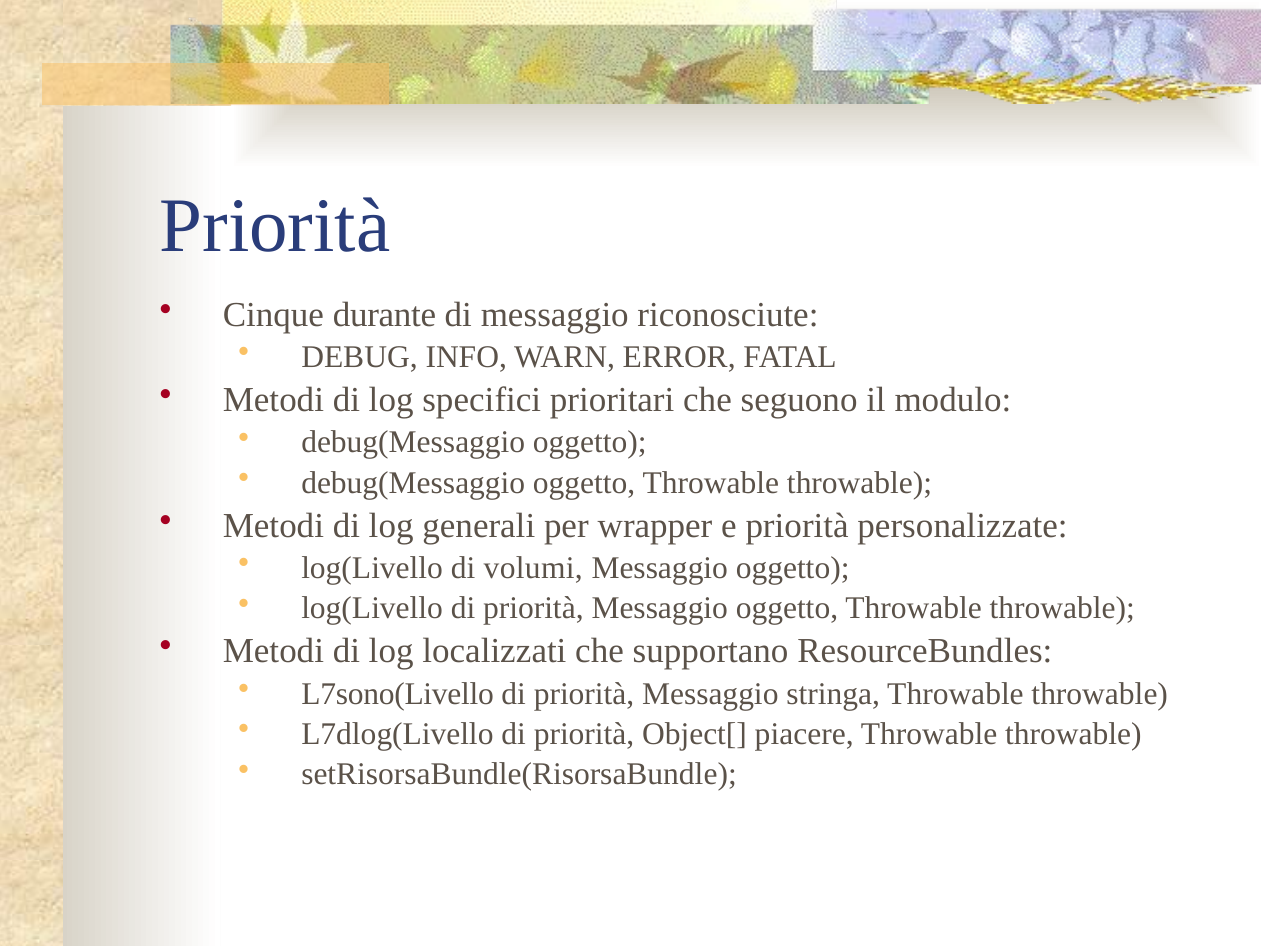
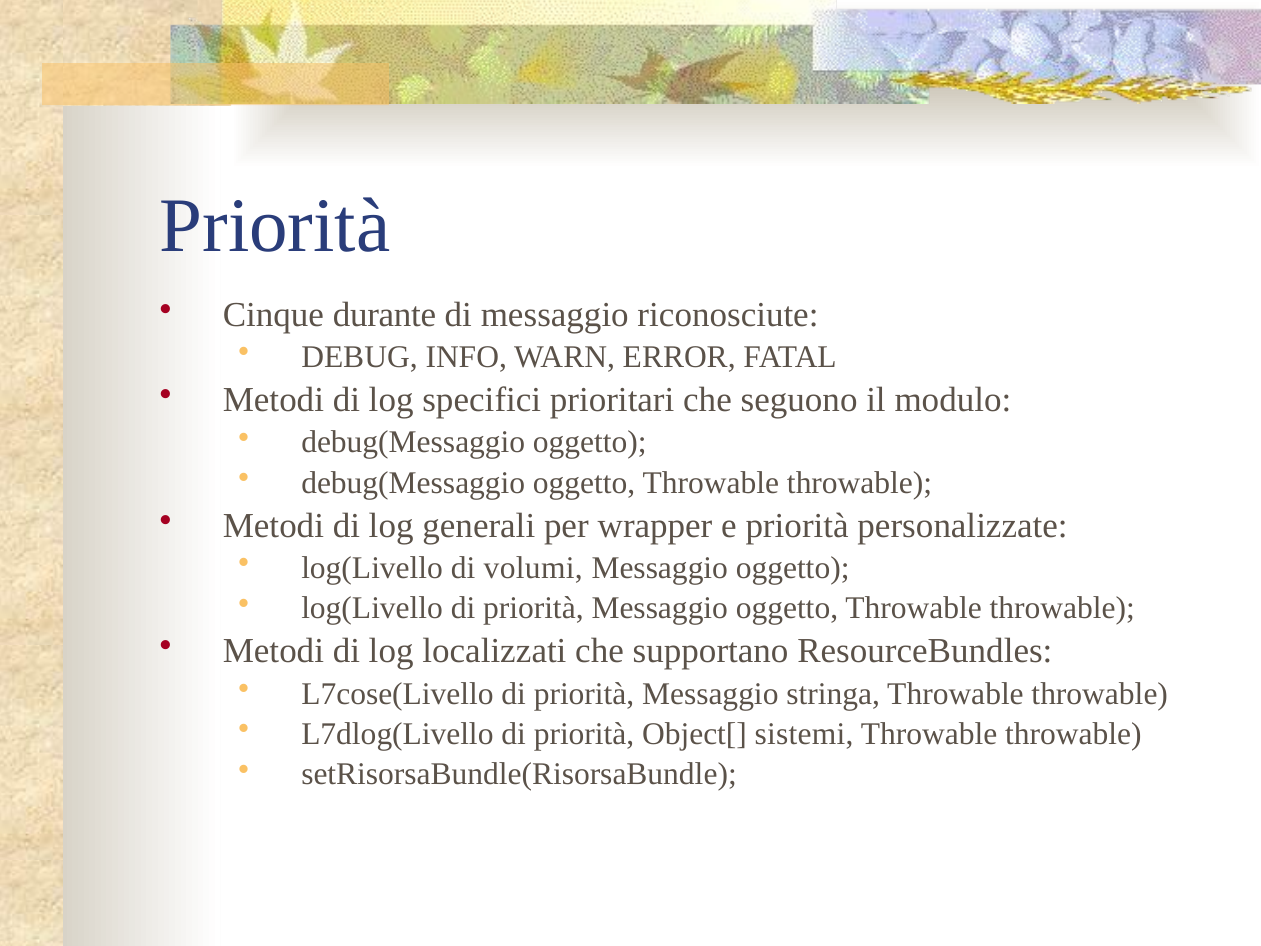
L7sono(Livello: L7sono(Livello -> L7cose(Livello (397, 693)
piacere: piacere -> sistemi (804, 734)
